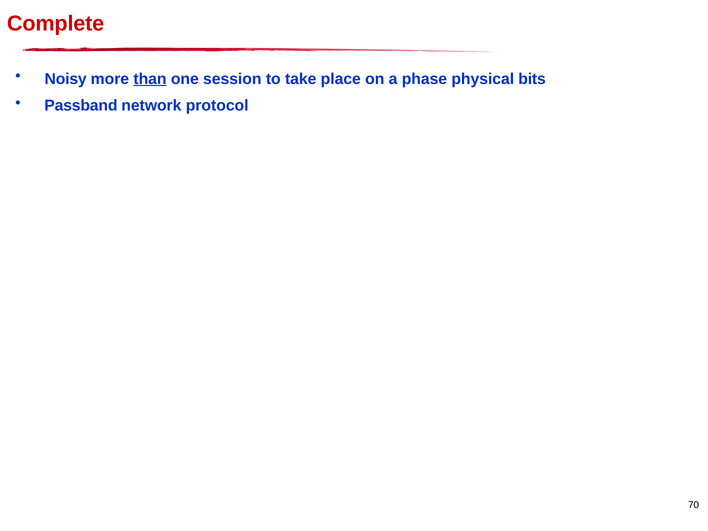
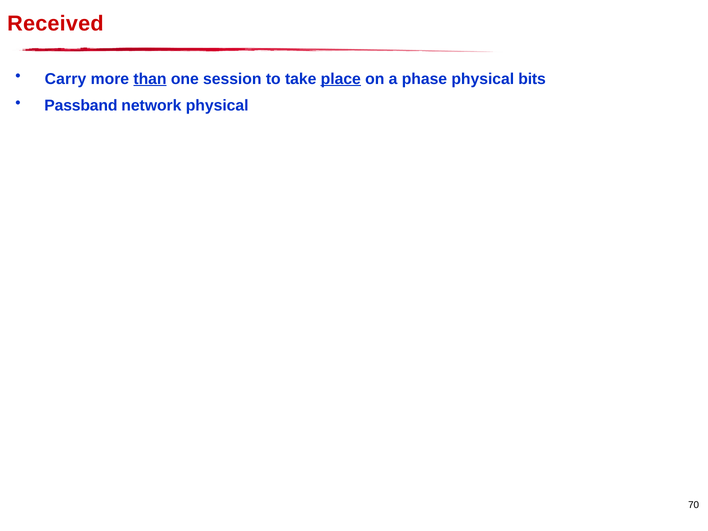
Complete: Complete -> Received (55, 24)
Noisy: Noisy -> Carry (66, 79)
place underline: none -> present (341, 79)
network protocol: protocol -> physical (217, 106)
